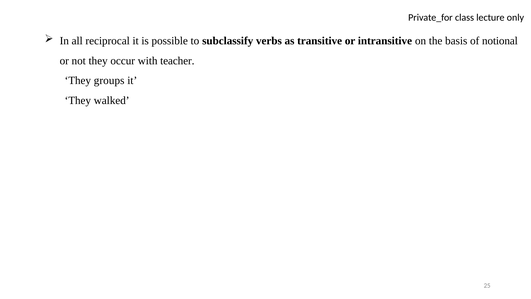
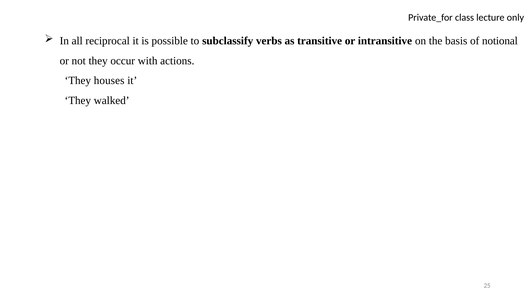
teacher: teacher -> actions (177, 61)
groups: groups -> houses (109, 81)
